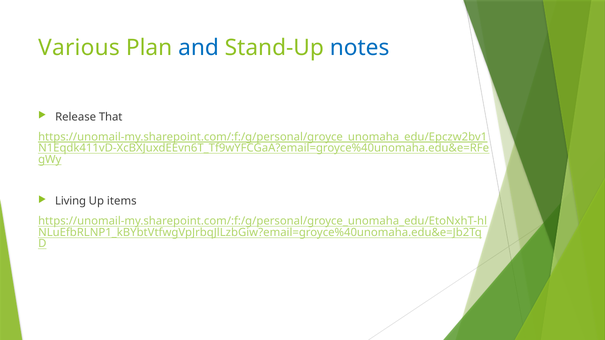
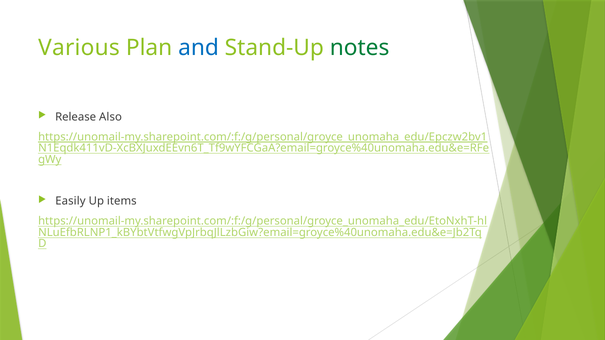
notes colour: blue -> green (360, 48)
That: That -> Also (111, 117)
Living: Living -> Easily (70, 201)
